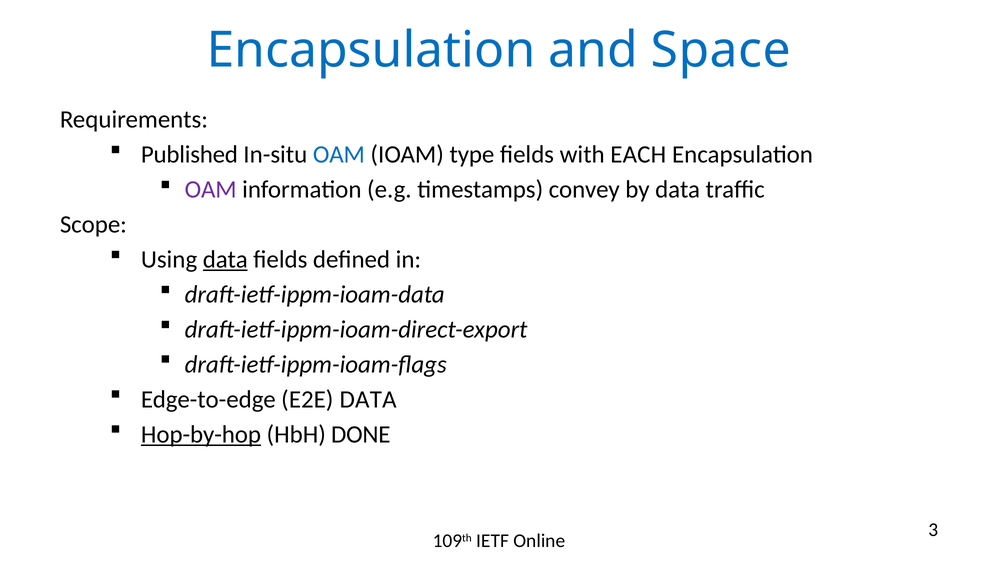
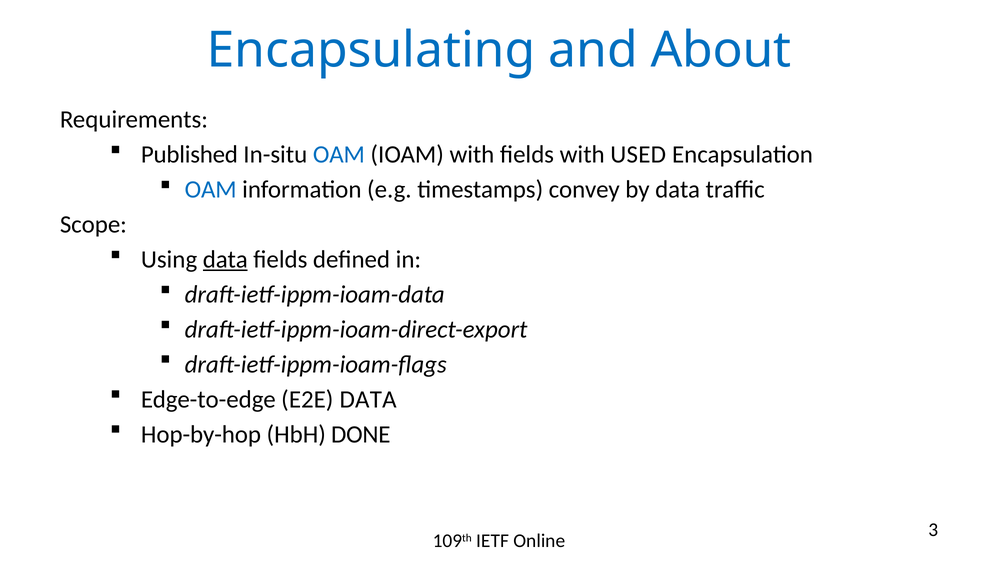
Encapsulation: Encapsulation -> Encapsulating (371, 50)
Space: Space -> About (721, 50)
IOAM type: type -> with (472, 154)
EACH: EACH -> USED (638, 154)
OAM colour: purple -> blue (211, 189)
Hop-by-hop underline: present -> none (201, 434)
